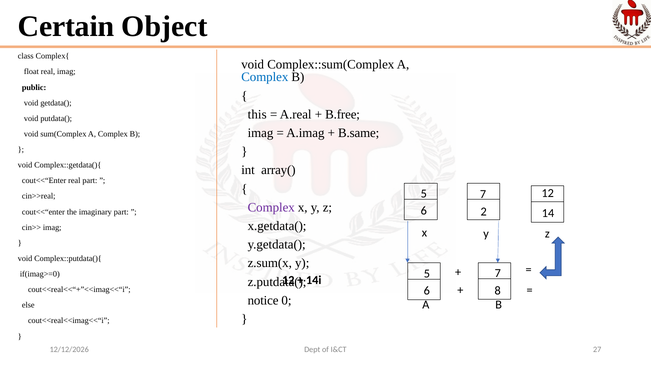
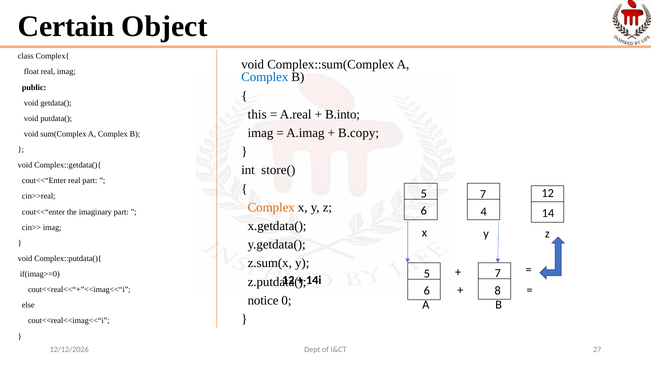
B.free: B.free -> B.into (343, 114)
B.same: B.same -> B.copy (359, 133)
array(: array( -> store( (278, 170)
Complex colour: purple -> orange (271, 208)
2: 2 -> 4 (484, 212)
